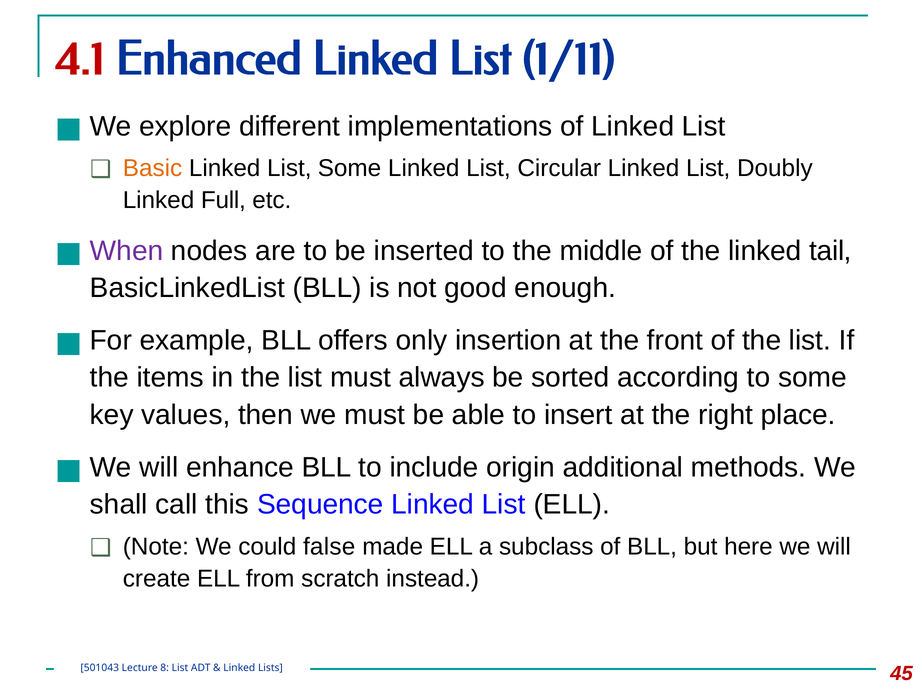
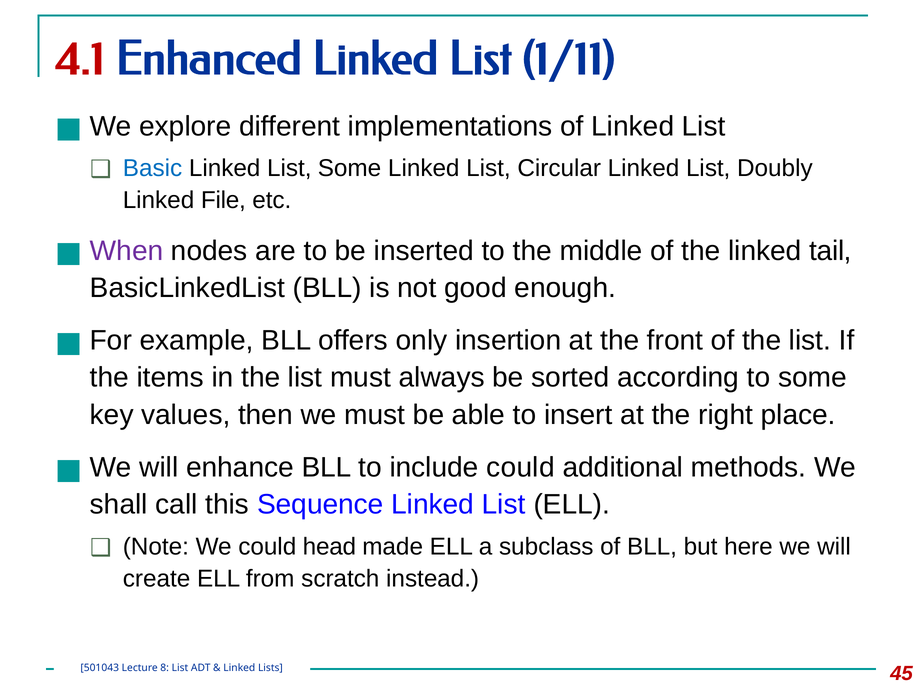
Basic colour: orange -> blue (153, 168)
Full: Full -> File (223, 200)
include origin: origin -> could (520, 467)
false: false -> head (329, 546)
